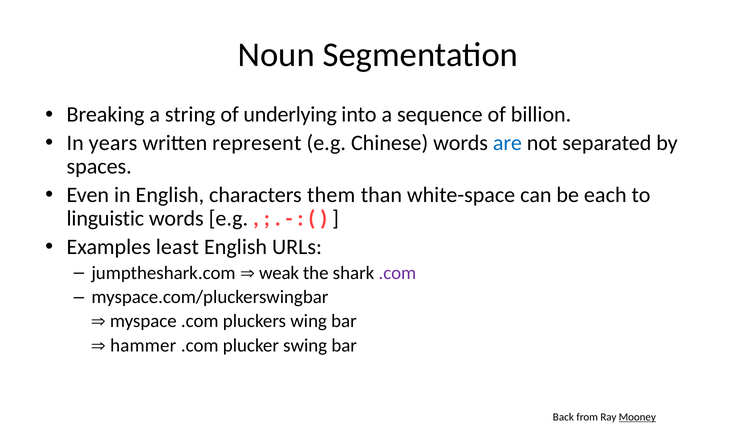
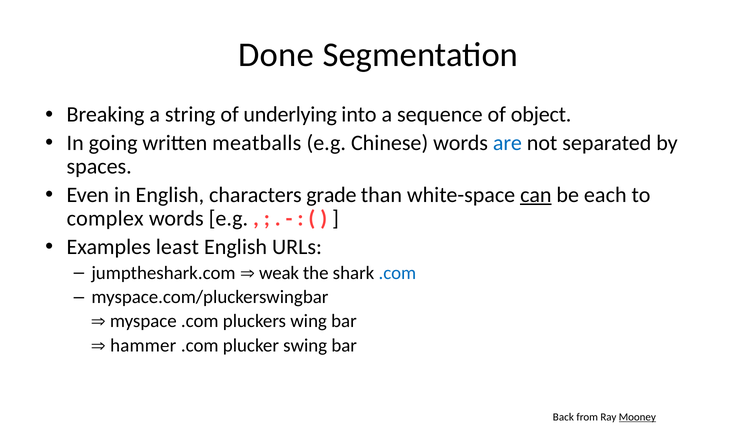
Noun: Noun -> Done (276, 55)
billion: billion -> object (541, 115)
years: years -> going (113, 143)
represent: represent -> meatballs (257, 143)
them: them -> grade (331, 195)
can underline: none -> present (536, 195)
linguistic: linguistic -> complex (105, 219)
.com colour: purple -> blue (397, 273)
